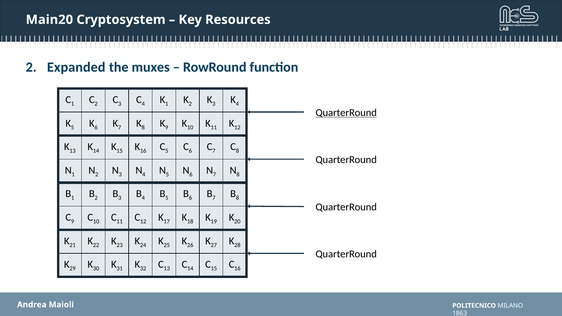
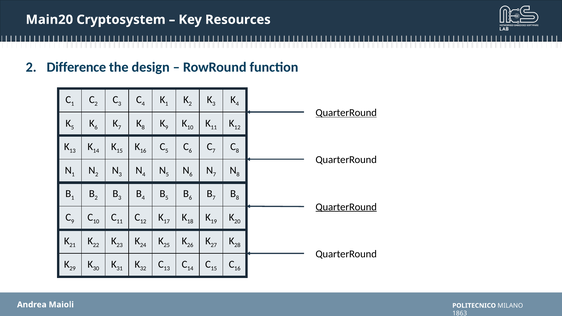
Expanded: Expanded -> Difference (76, 67)
muxes: muxes -> design (151, 67)
QuarterRound underline: none -> present (346, 207)
